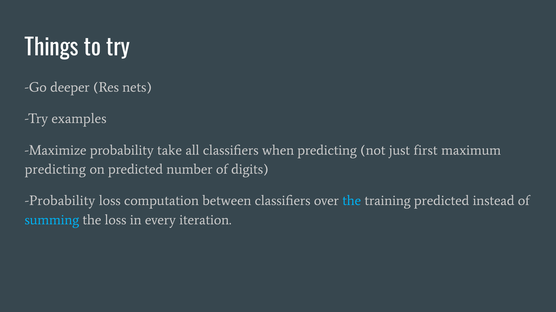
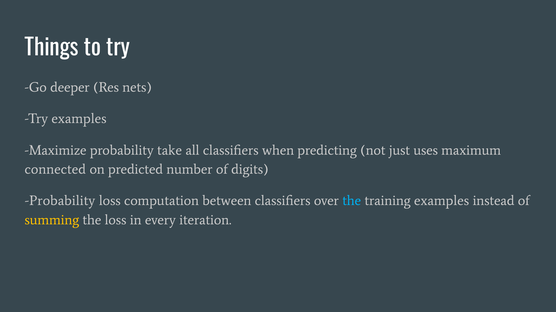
first: first -> uses (426, 150)
predicting: predicting -> connected (55, 170)
training predicted: predicted -> examples (442, 201)
summing colour: light blue -> yellow (52, 220)
